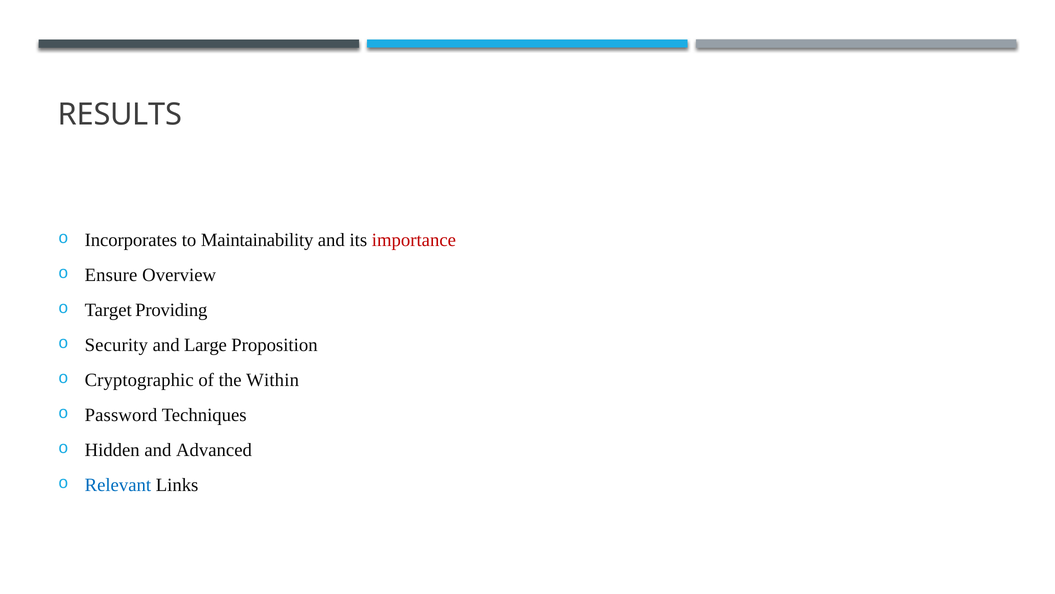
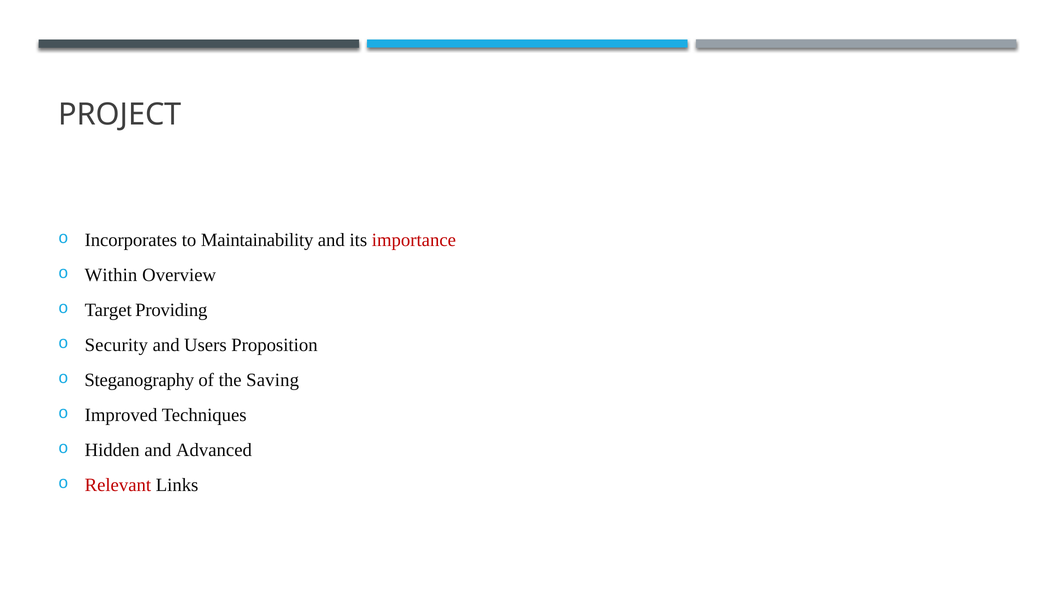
RESULTS: RESULTS -> PROJECT (120, 114)
Ensure: Ensure -> Within (111, 275)
Large: Large -> Users (205, 345)
Cryptographic: Cryptographic -> Steganography (139, 380)
Within: Within -> Saving (273, 380)
Password: Password -> Improved (121, 415)
Relevant colour: blue -> red (118, 485)
